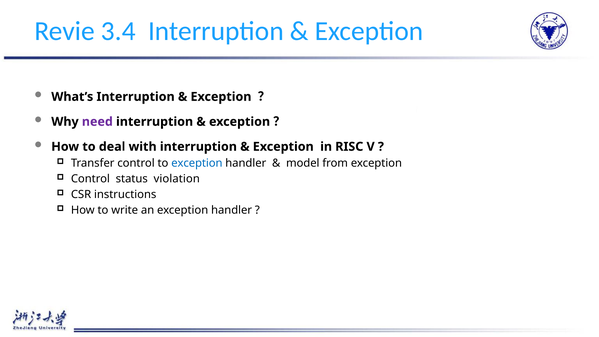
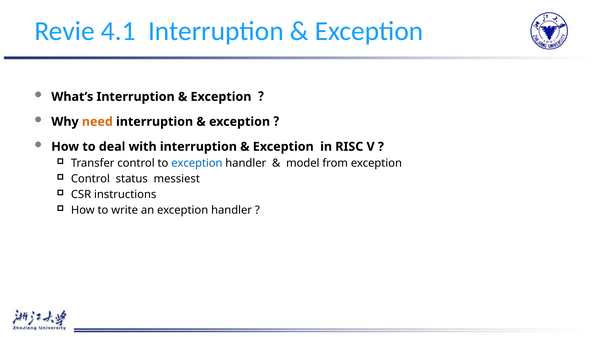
3.4: 3.4 -> 4.1 (118, 31)
need colour: purple -> orange (97, 122)
violation: violation -> messiest (177, 179)
